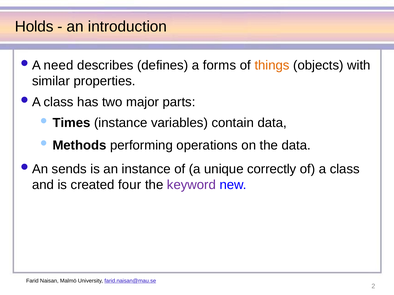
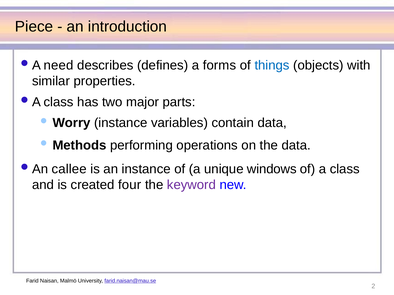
Holds: Holds -> Piece (34, 27)
things colour: orange -> blue (272, 65)
Times: Times -> Worry (71, 123)
sends: sends -> callee (69, 169)
correctly: correctly -> windows (272, 169)
